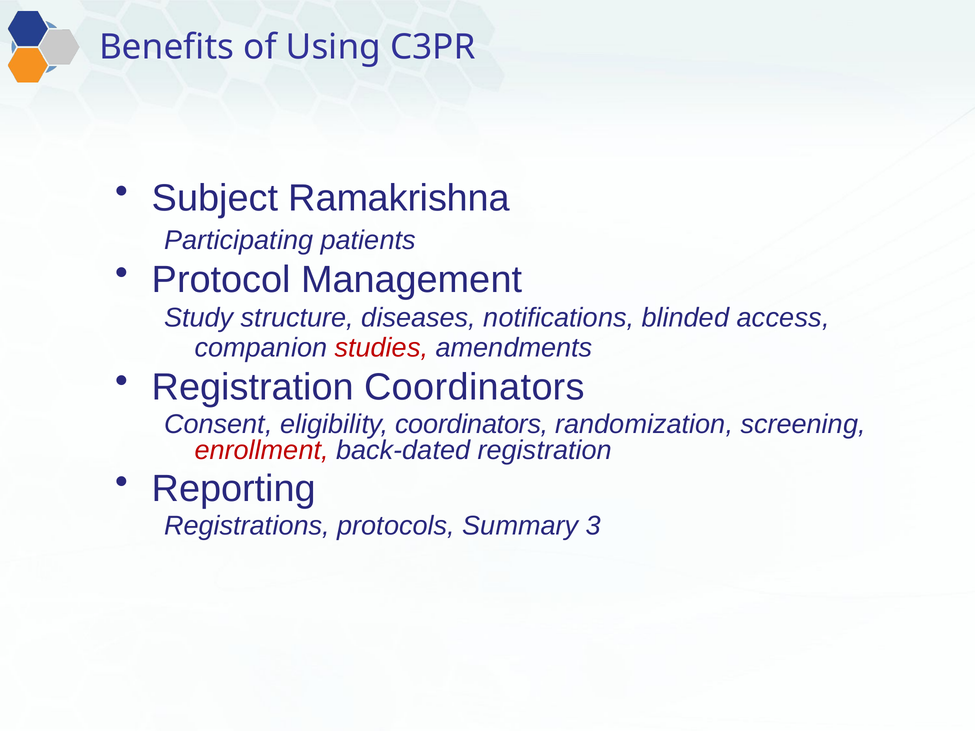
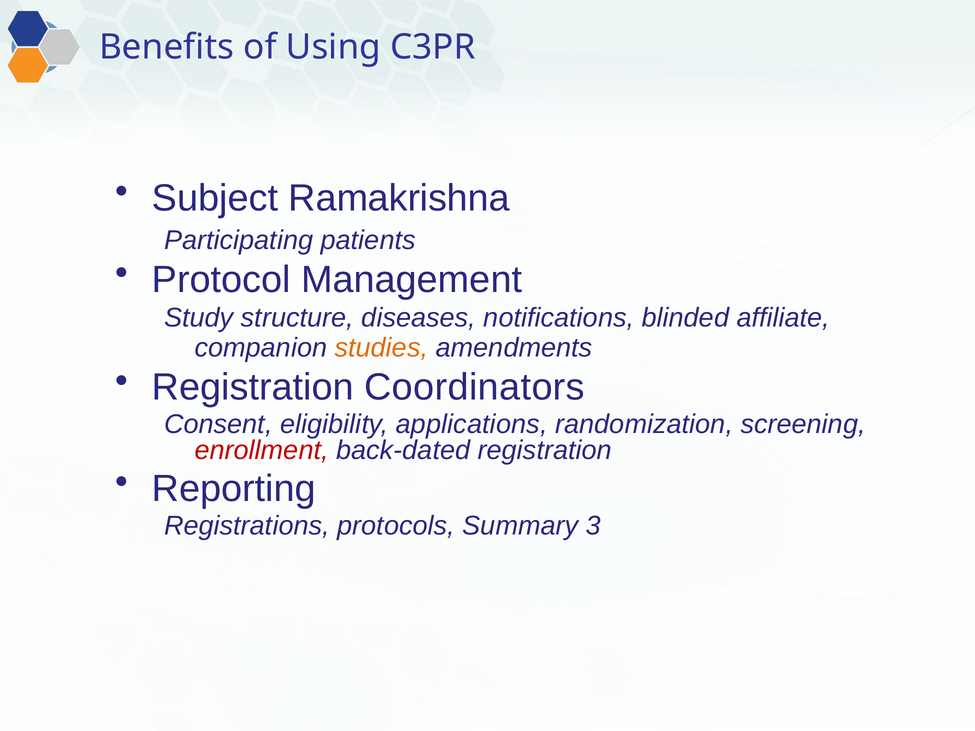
access: access -> affiliate (783, 318)
studies colour: red -> orange (381, 348)
eligibility coordinators: coordinators -> applications (472, 425)
